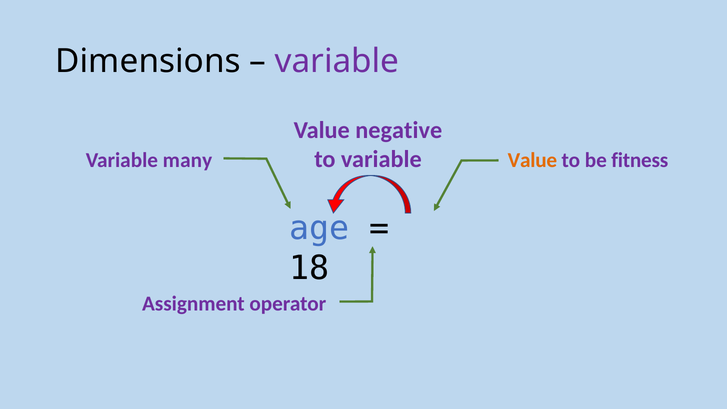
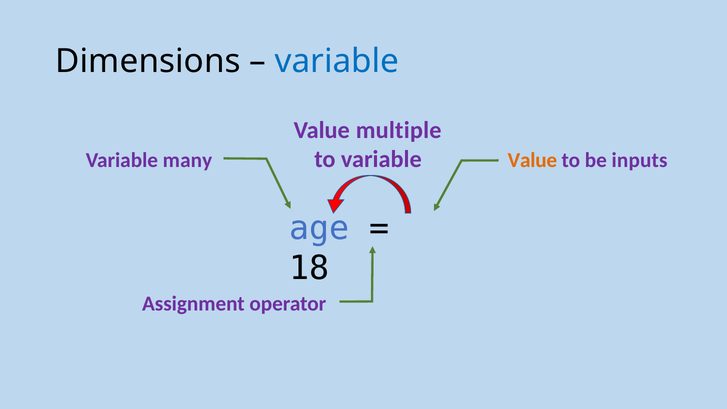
variable colour: purple -> blue (337, 61)
negative: negative -> multiple (399, 130)
fitness: fitness -> inputs (640, 160)
